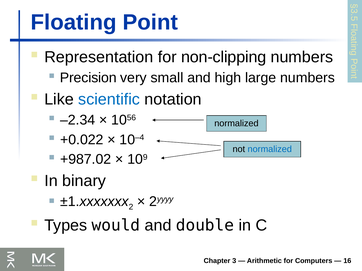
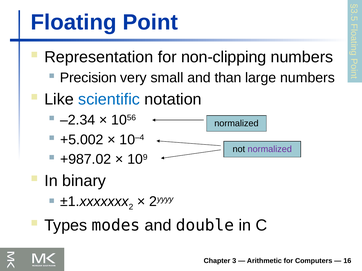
high: high -> than (228, 78)
+0.022: +0.022 -> +5.002 (82, 140)
normalized colour: blue -> purple (270, 149)
would: would -> modes (116, 226)
